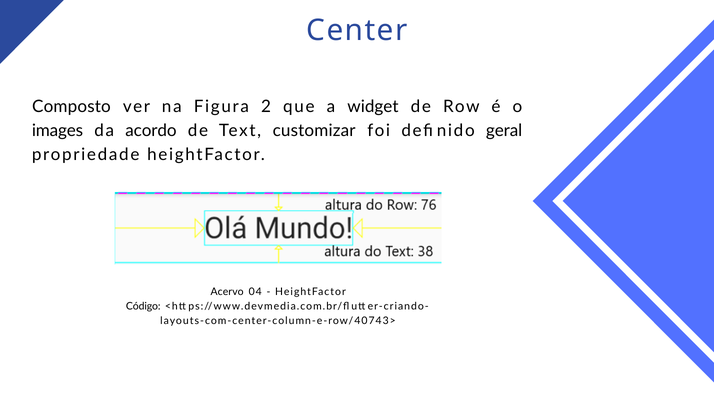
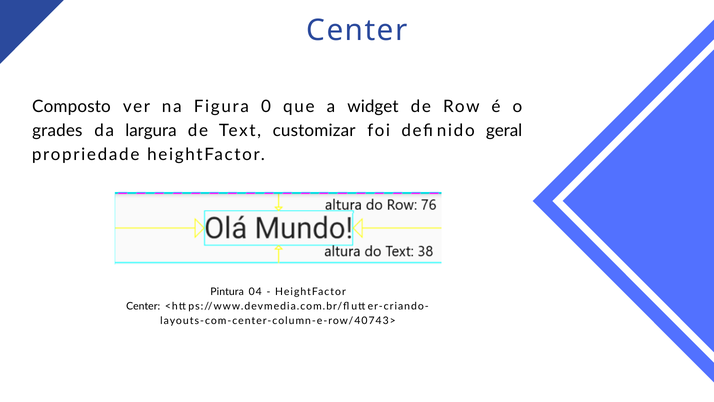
2: 2 -> 0 (266, 107)
images: images -> grades (57, 131)
acordo: acordo -> largura (151, 131)
Acervo: Acervo -> Pintura (227, 291)
Código: Código -> Center (143, 306)
